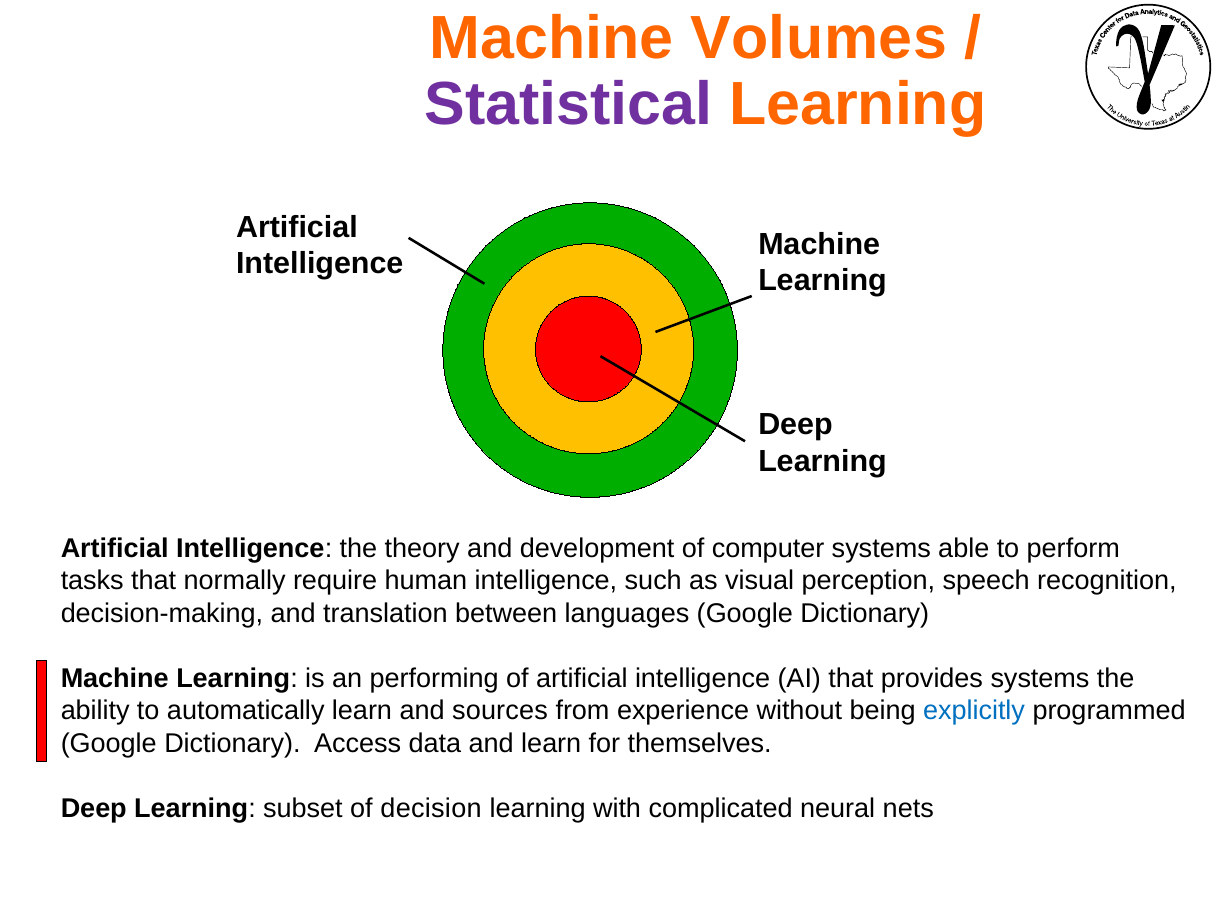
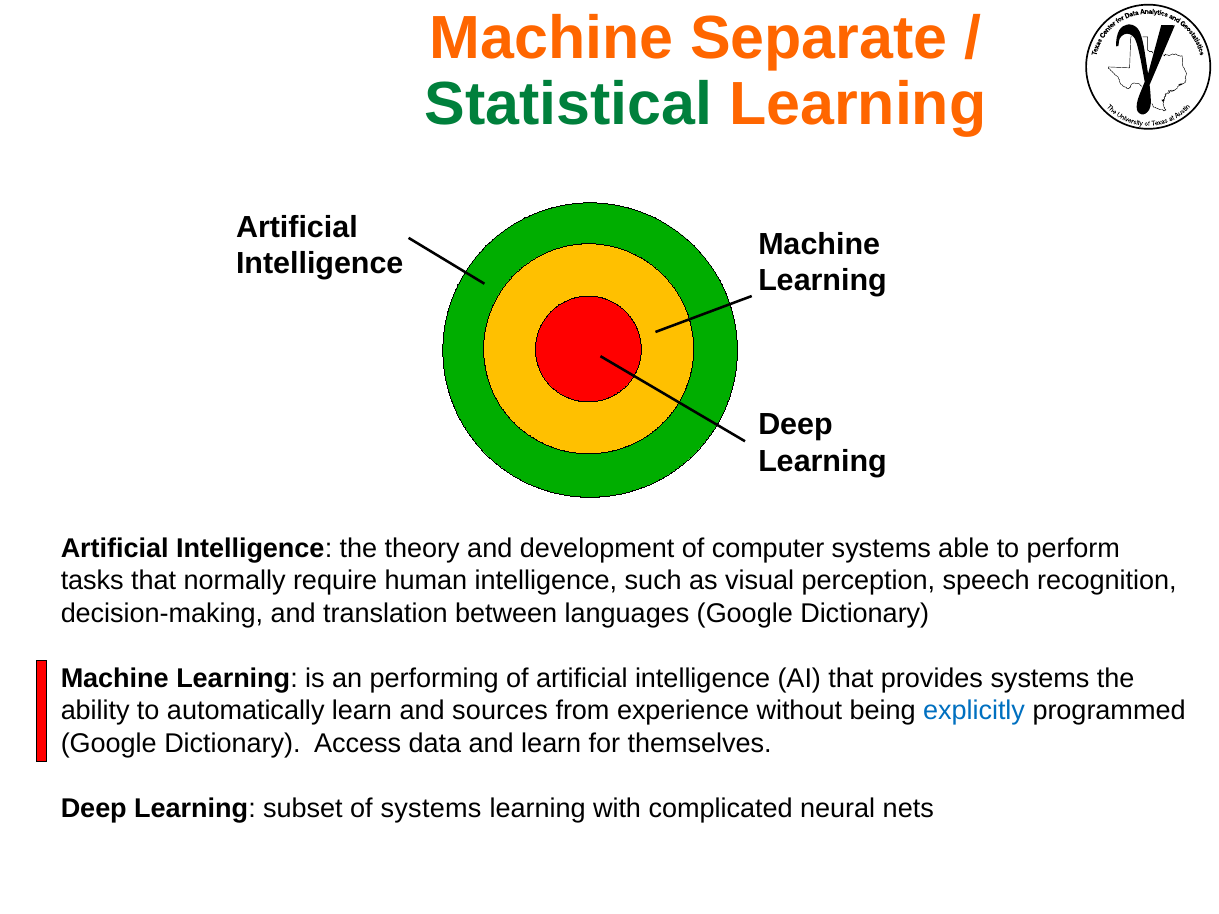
Volumes: Volumes -> Separate (819, 39)
Statistical colour: purple -> green (568, 104)
of decision: decision -> systems (431, 809)
